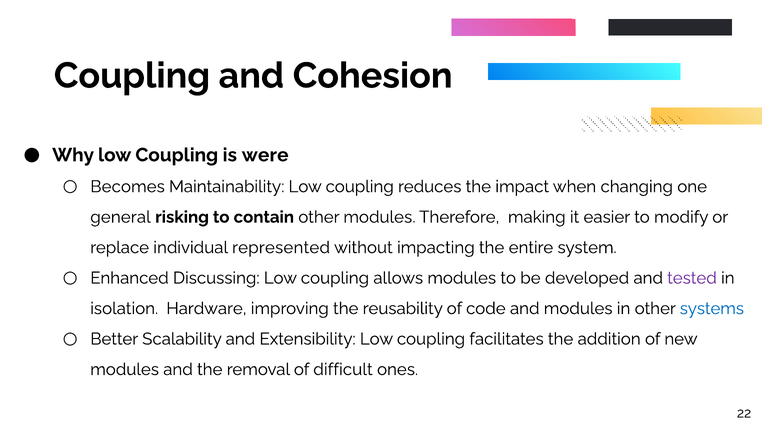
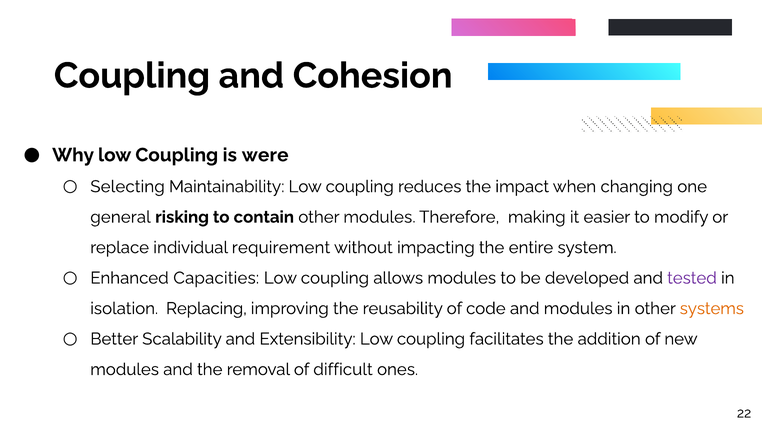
Becomes: Becomes -> Selecting (128, 186)
represented: represented -> requirement (281, 247)
Discussing: Discussing -> Capacities (216, 278)
Hardware: Hardware -> Replacing (206, 308)
systems colour: blue -> orange (712, 308)
